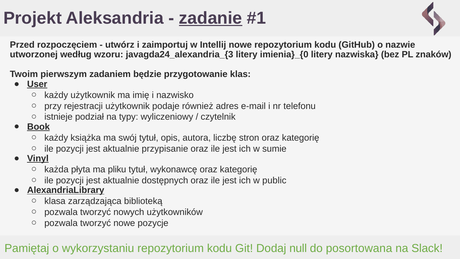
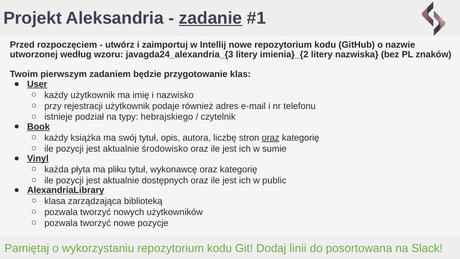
imienia}_{0: imienia}_{0 -> imienia}_{2 (284, 54)
wyliczeniowy: wyliczeniowy -> hebrajskiego (167, 117)
oraz underline: none -> present (271, 138)
przypisanie: przypisanie -> środowisko (165, 149)
null: null -> linii (298, 248)
